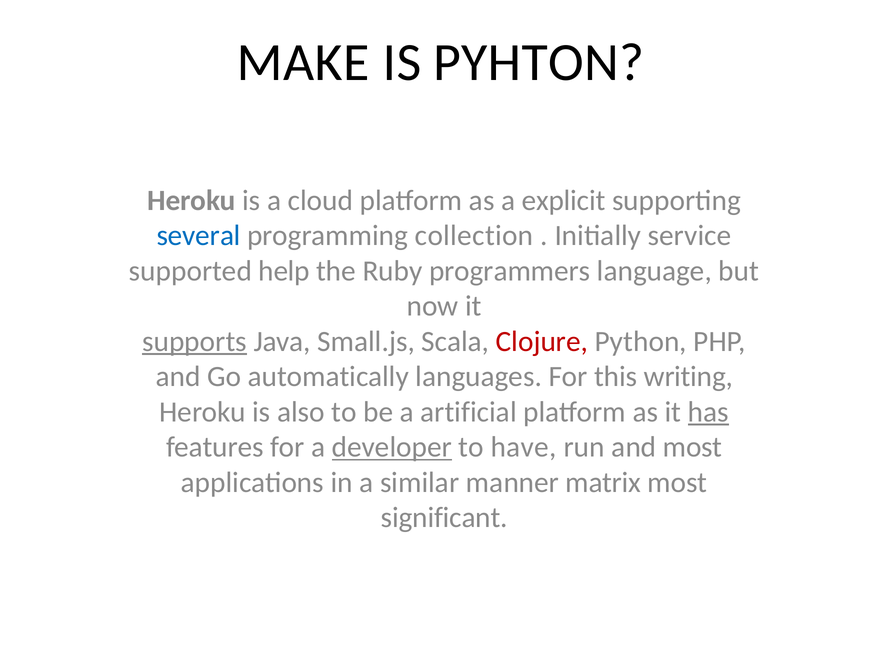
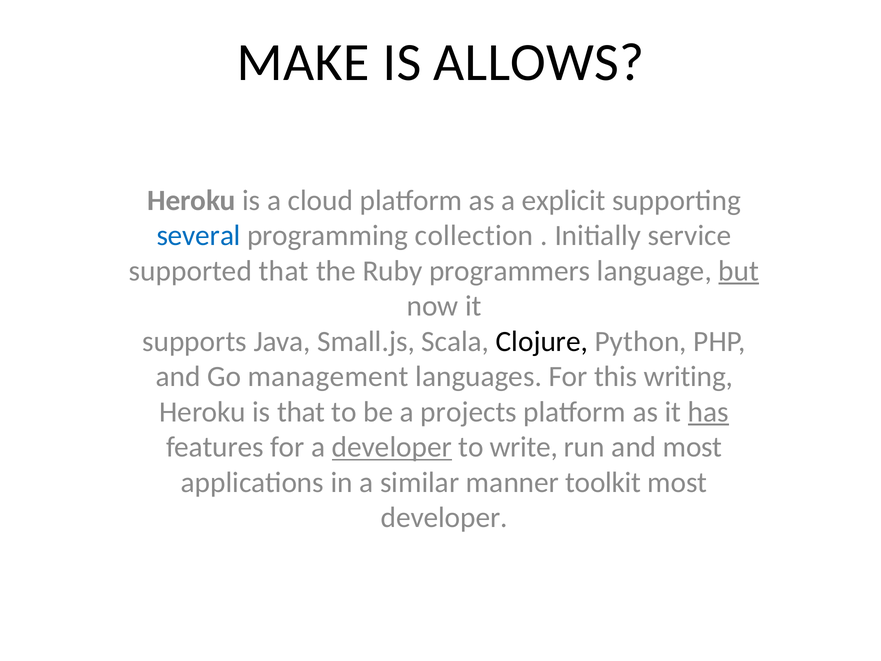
PYHTON: PYHTON -> ALLOWS (539, 62)
supported help: help -> that (284, 271)
but underline: none -> present (739, 271)
supports underline: present -> none (194, 341)
Clojure colour: red -> black (542, 341)
automatically: automatically -> management (328, 376)
is also: also -> that (301, 412)
artificial: artificial -> projects (469, 412)
have: have -> write (524, 447)
matrix: matrix -> toolkit (603, 482)
significant: significant -> developer (444, 517)
